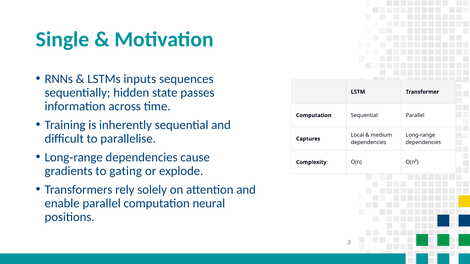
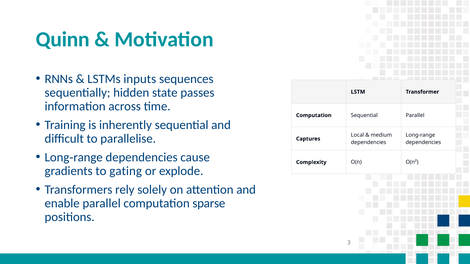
Single: Single -> Quinn (63, 39)
neural: neural -> sparse (209, 204)
